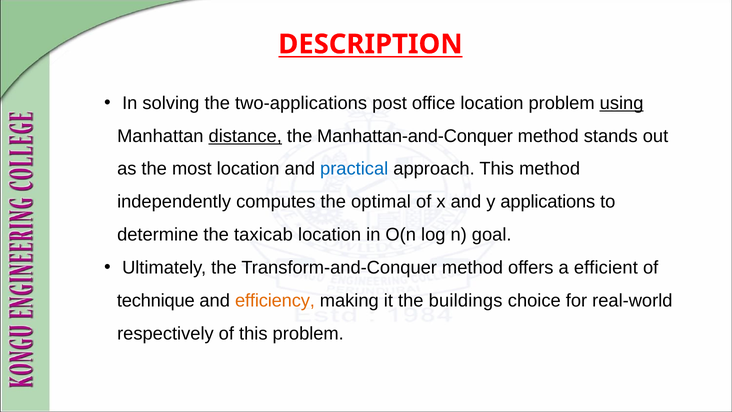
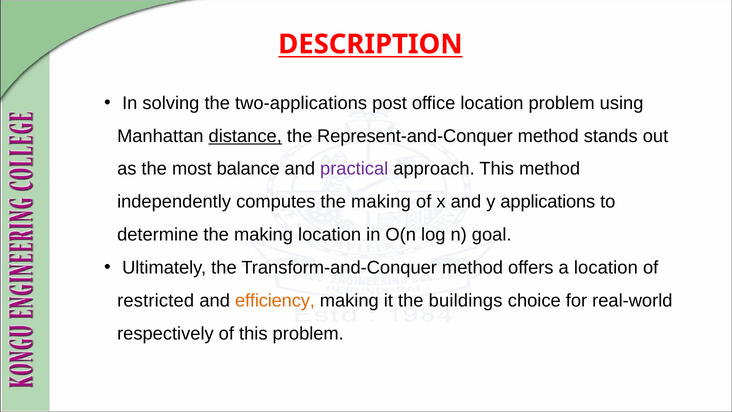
using underline: present -> none (622, 103)
Manhattan-and-Conquer: Manhattan-and-Conquer -> Represent-and-Conquer (415, 136)
most location: location -> balance (248, 169)
practical colour: blue -> purple (354, 169)
computes the optimal: optimal -> making (381, 202)
determine the taxicab: taxicab -> making (263, 235)
a efficient: efficient -> location (606, 268)
technique: technique -> restricted (156, 301)
